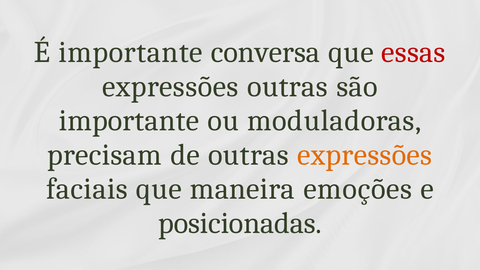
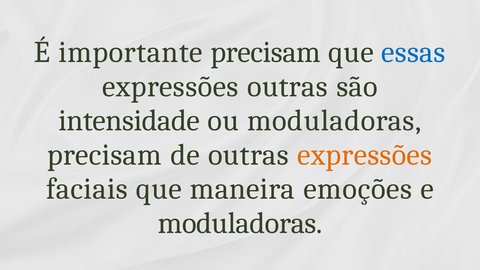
importante conversa: conversa -> precisam (266, 52)
essas colour: red -> blue (413, 52)
importante: importante -> intensidade (129, 121)
posicionadas: posicionadas -> moduladoras (240, 223)
